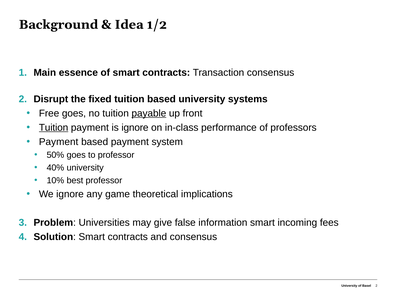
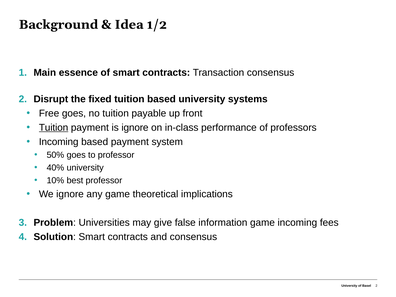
payable underline: present -> none (149, 113)
Payment: Payment -> Incoming (59, 142)
information smart: smart -> game (262, 223)
